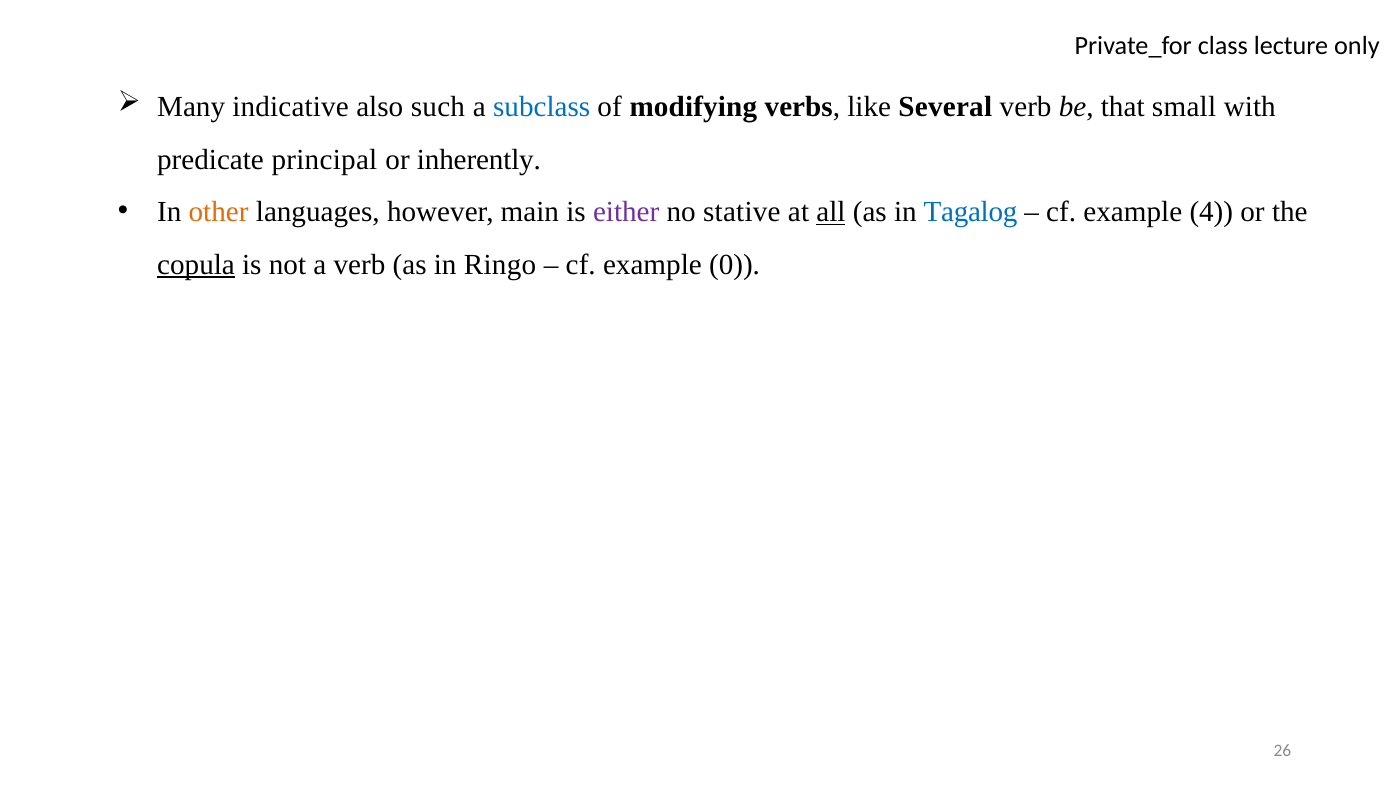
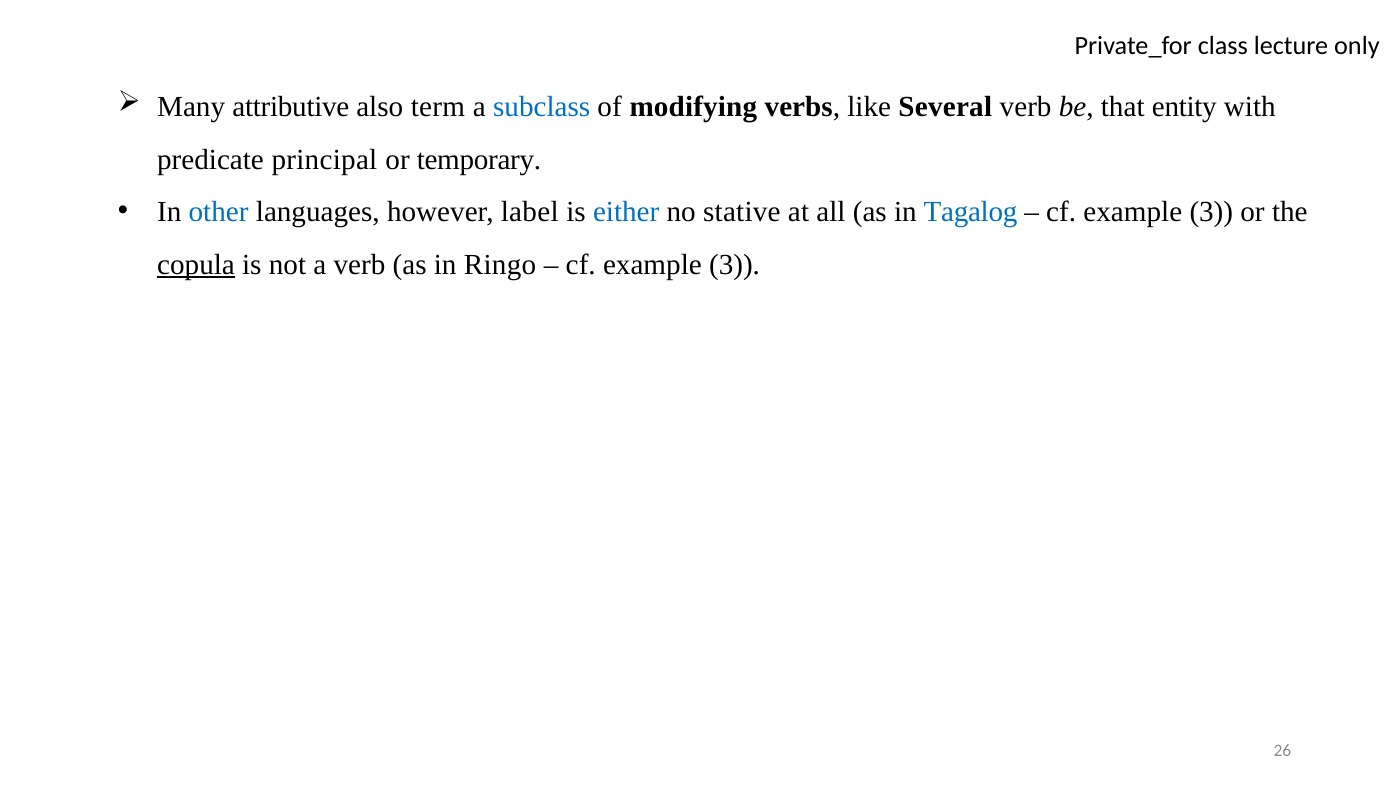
indicative: indicative -> attributive (291, 107)
such: such -> term (438, 107)
small: small -> entity (1184, 107)
inherently: inherently -> temporary (479, 160)
other colour: orange -> blue (219, 212)
main: main -> label (530, 212)
either colour: purple -> blue (626, 212)
all underline: present -> none (831, 212)
4: 4 -> 3 (1211, 212)
0: 0 -> 3 (735, 265)
